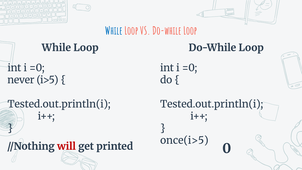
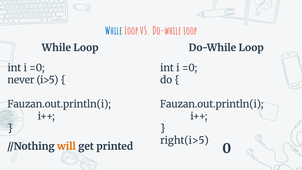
Tested.out.println(i: Tested.out.println(i -> Fauzan.out.println(i (59, 104)
Tested.out.println(i: Tested.out.println(i -> Fauzan.out.println(i (212, 104)
once(i>5: once(i>5 -> right(i>5 (184, 140)
will colour: red -> orange (66, 146)
